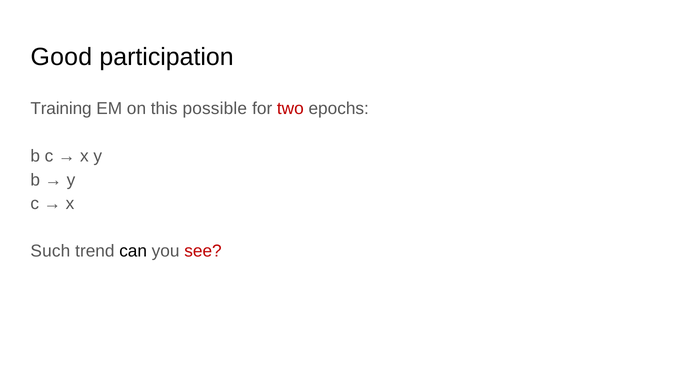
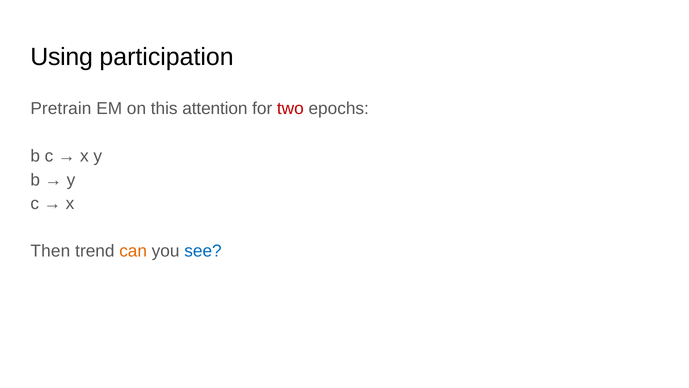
Good: Good -> Using (62, 57)
Training: Training -> Pretrain (61, 108)
possible: possible -> attention (215, 108)
Such: Such -> Then (50, 251)
can colour: black -> orange (133, 251)
see colour: red -> blue (203, 251)
